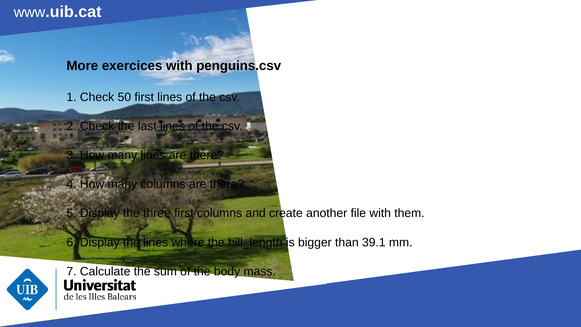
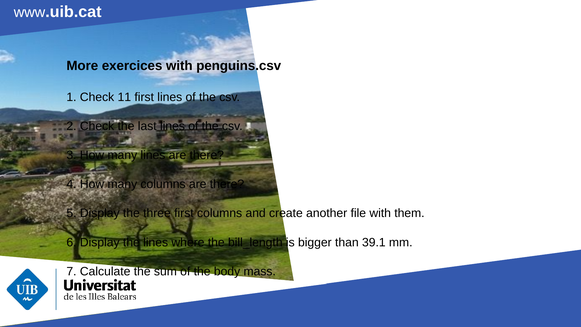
50: 50 -> 11 (124, 97)
